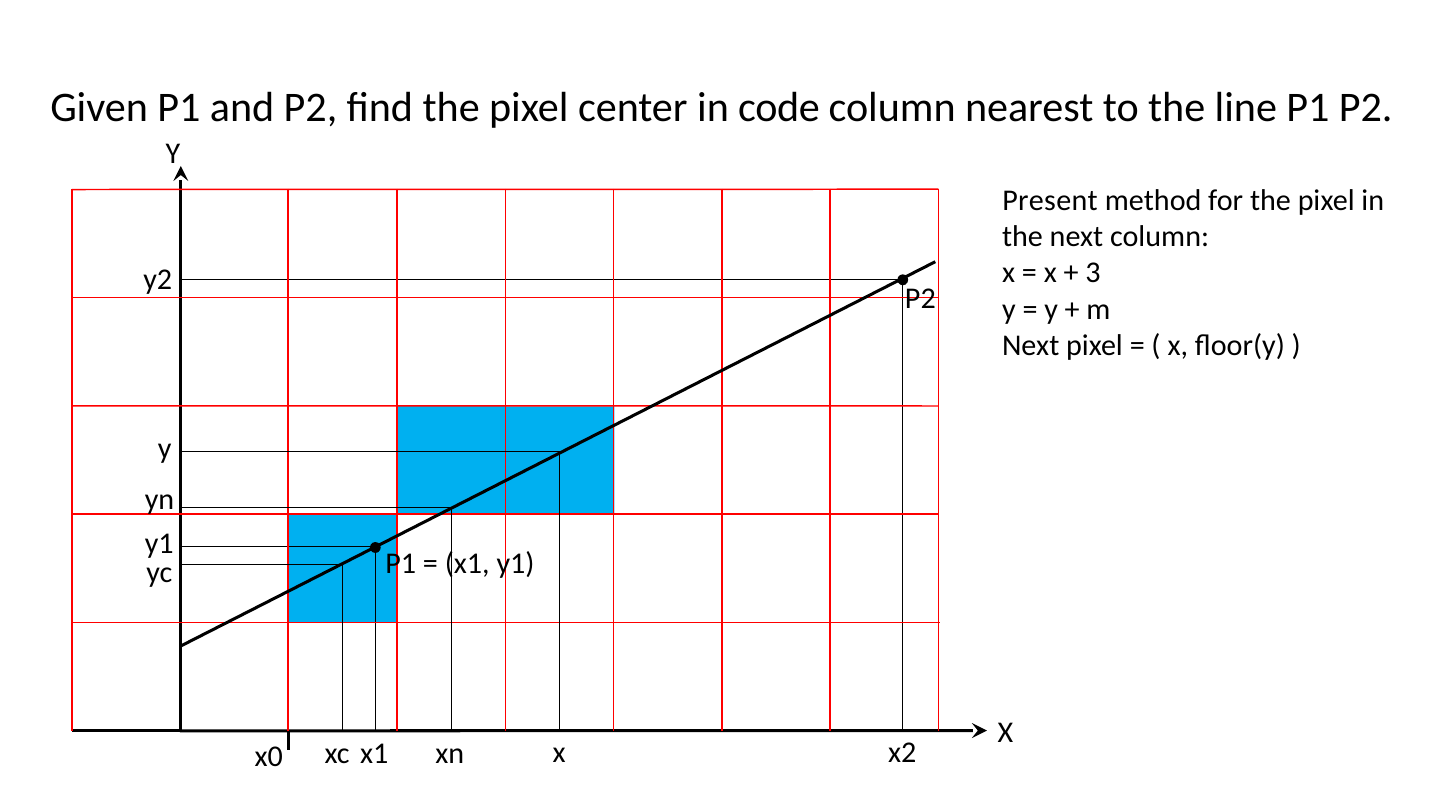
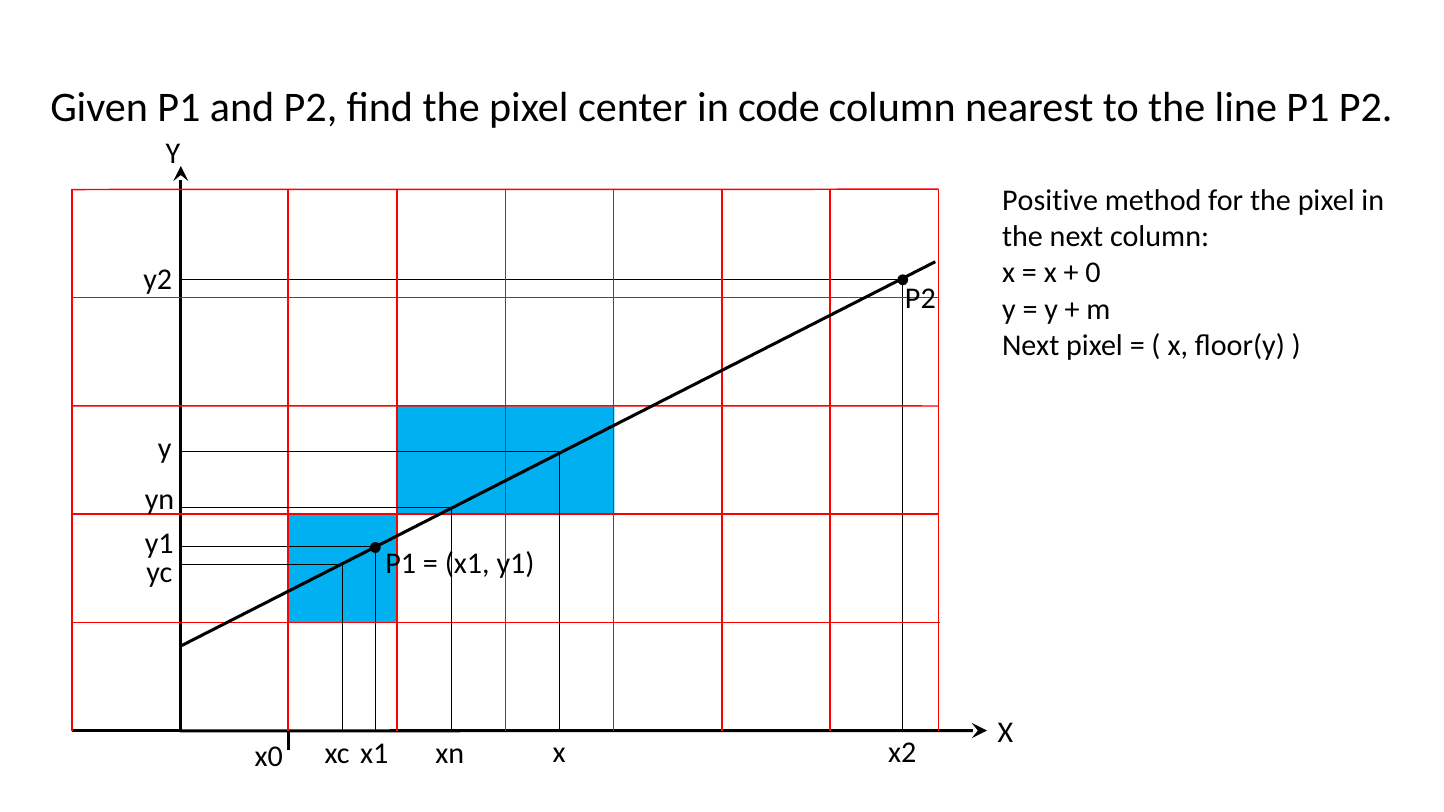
Present: Present -> Positive (1050, 201)
3: 3 -> 0 (1093, 273)
